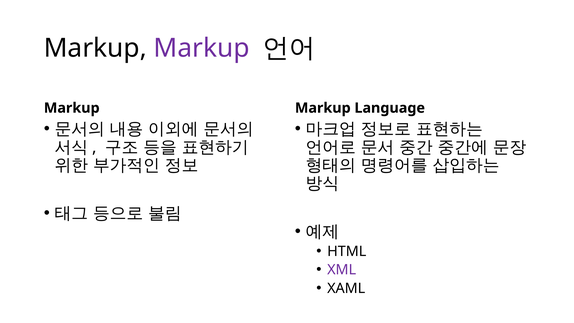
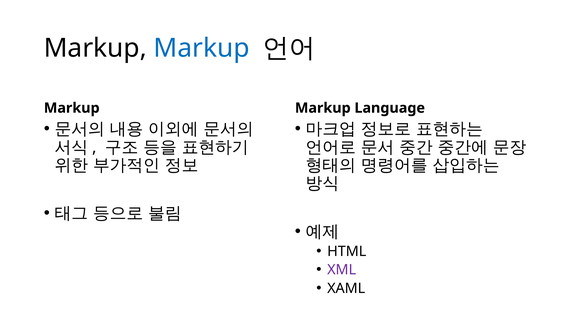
Markup colour: purple -> blue (202, 48)
